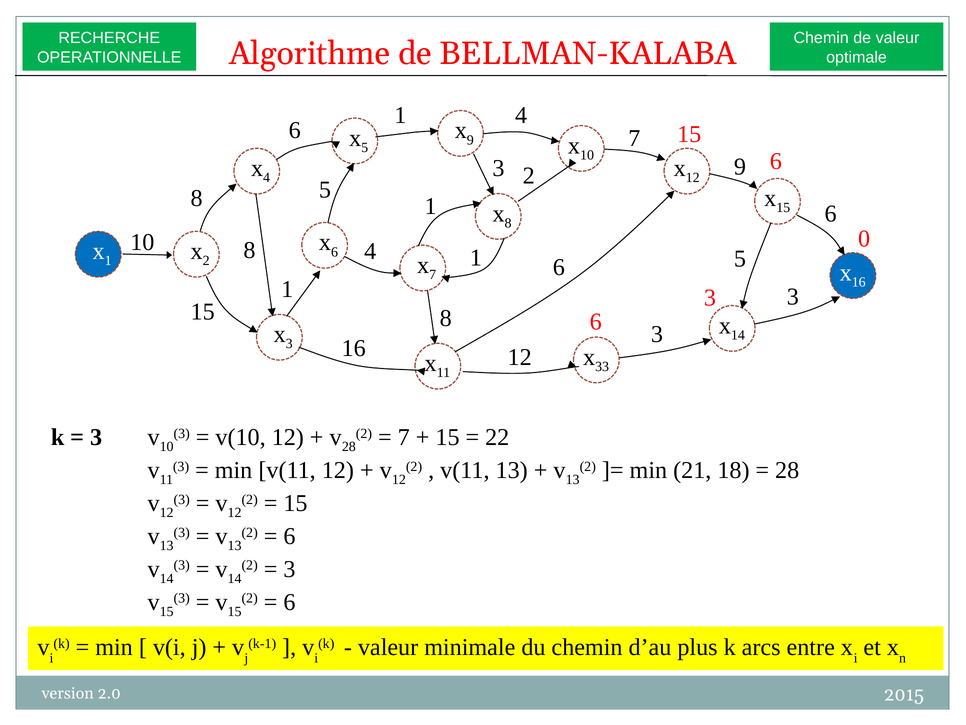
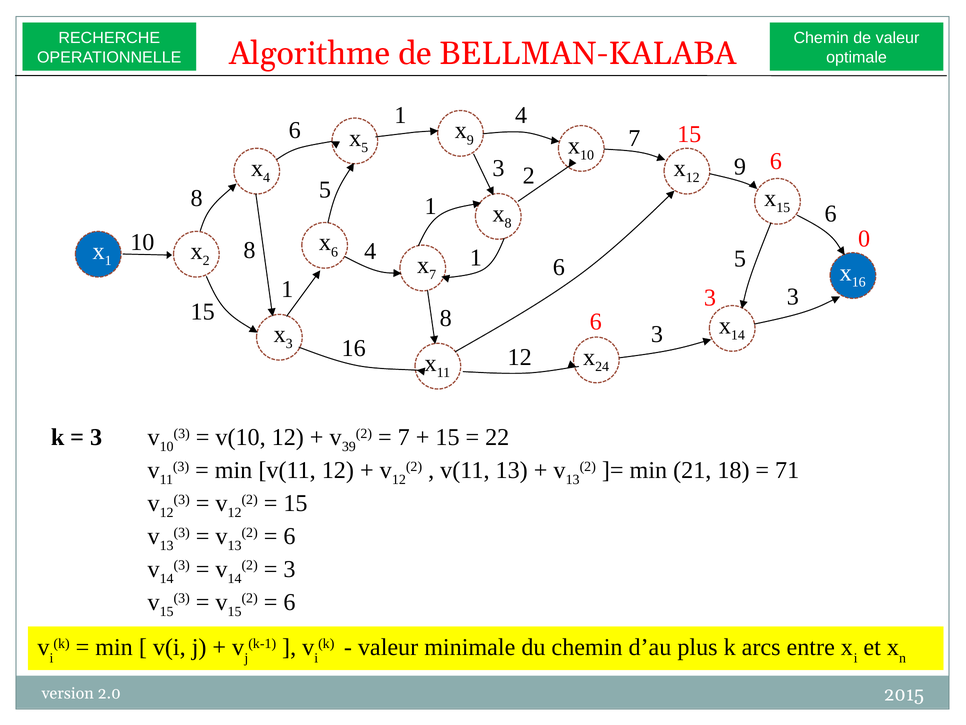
33: 33 -> 24 (602, 366)
28: 28 -> 39 (349, 447)
28: 28 -> 71 (787, 470)
